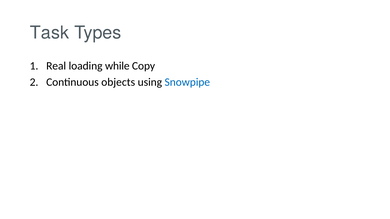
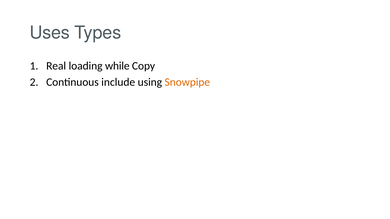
Task: Task -> Uses (50, 33)
objects: objects -> include (118, 82)
Snowpipe colour: blue -> orange (187, 82)
